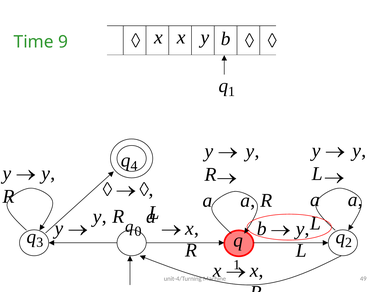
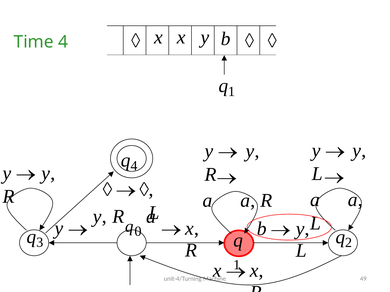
Time 9: 9 -> 4 (63, 42)
